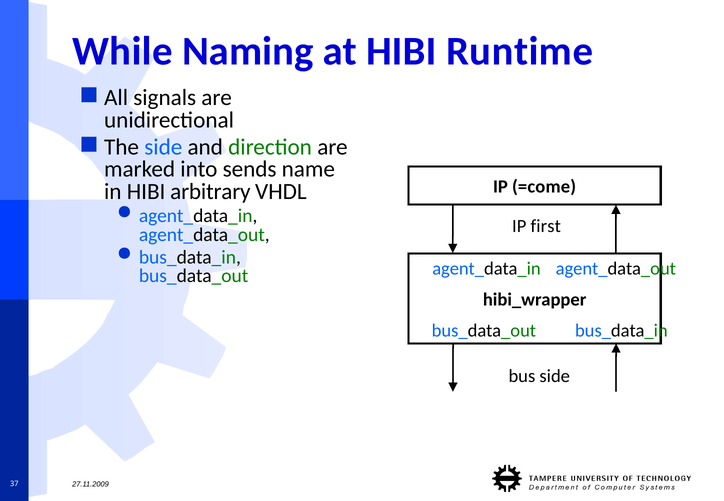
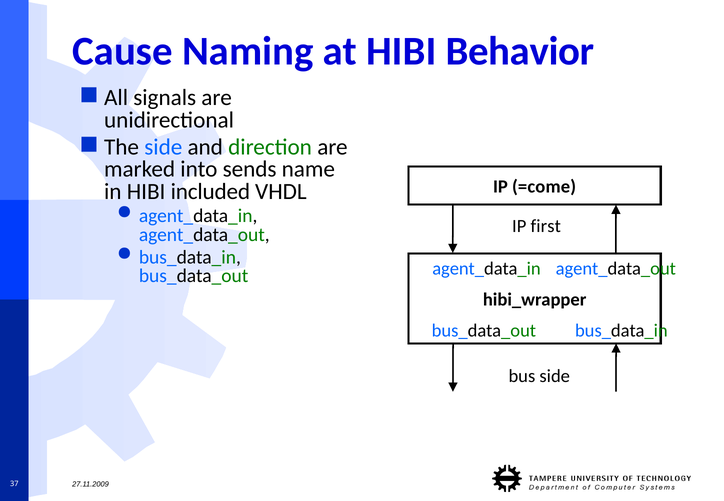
While: While -> Cause (122, 51)
Runtime: Runtime -> Behavior (520, 51)
arbitrary: arbitrary -> included (210, 191)
